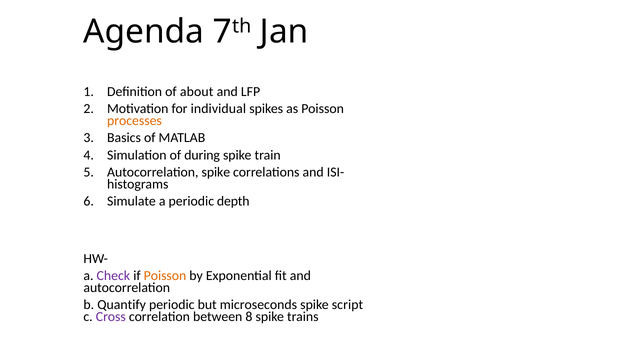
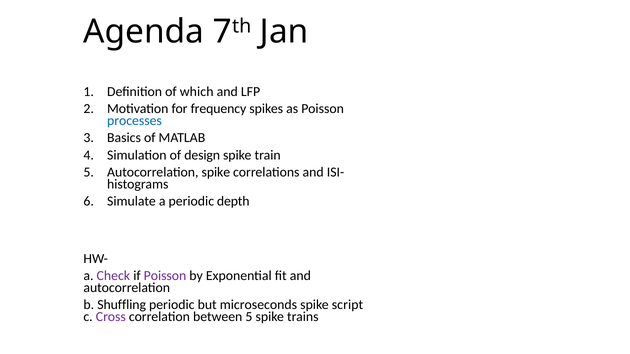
about: about -> which (197, 92)
individual: individual -> frequency (218, 109)
processes colour: orange -> blue (134, 121)
during: during -> design (202, 155)
Poisson colour: orange -> purple (165, 276)
Quantify: Quantify -> Shuffling (122, 305)
between 8: 8 -> 5 (249, 317)
